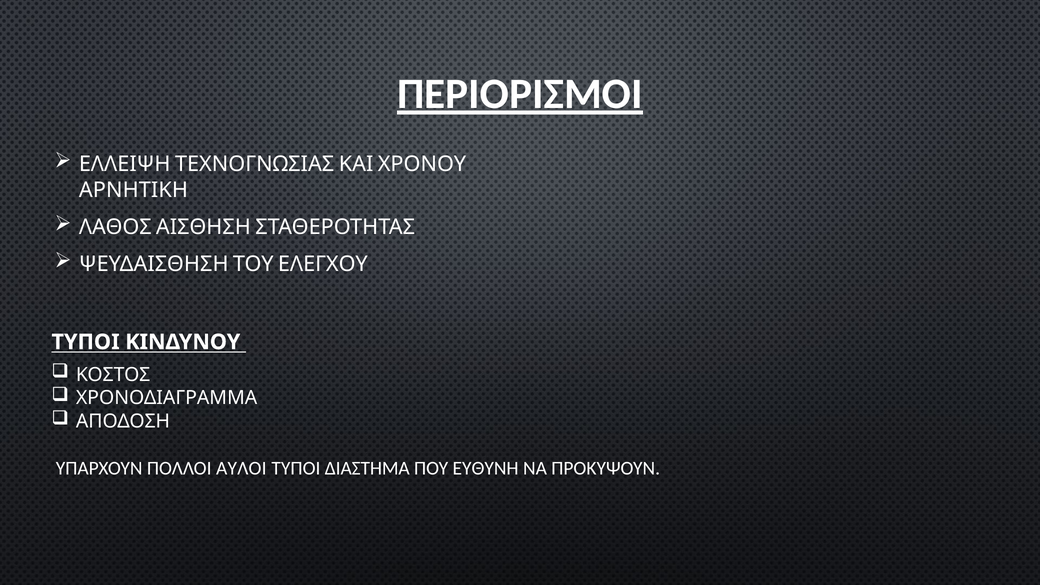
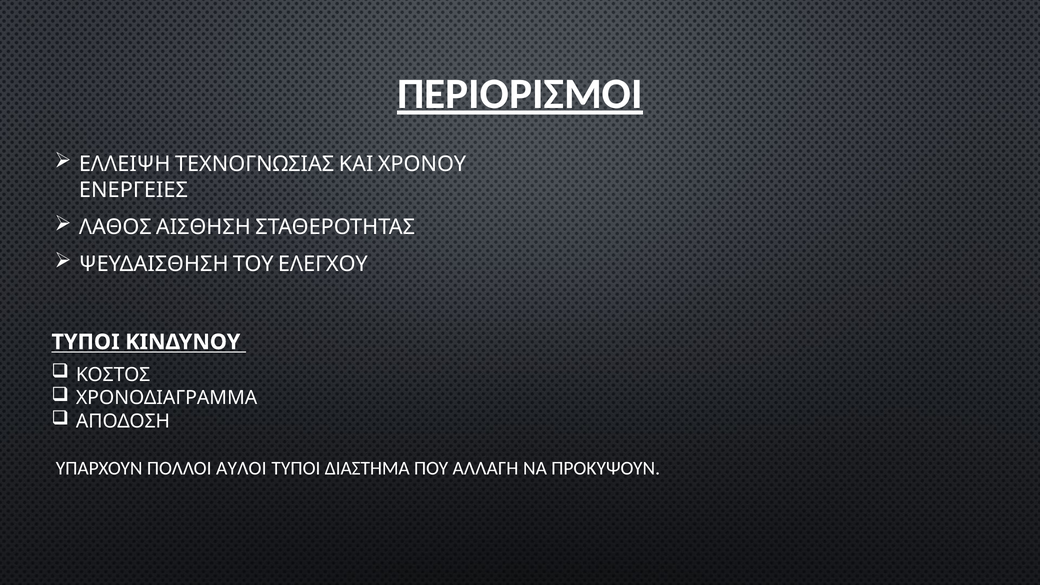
ΑΡΝΗΤΙΚΗ: ΑΡΝΗΤΙΚΗ -> ΕΝΕΡΓΕΙΕΣ (133, 190)
ΕΥΘΥΝΗ: ΕΥΘΥΝΗ -> ΑΛΛΑΓΗ (485, 468)
